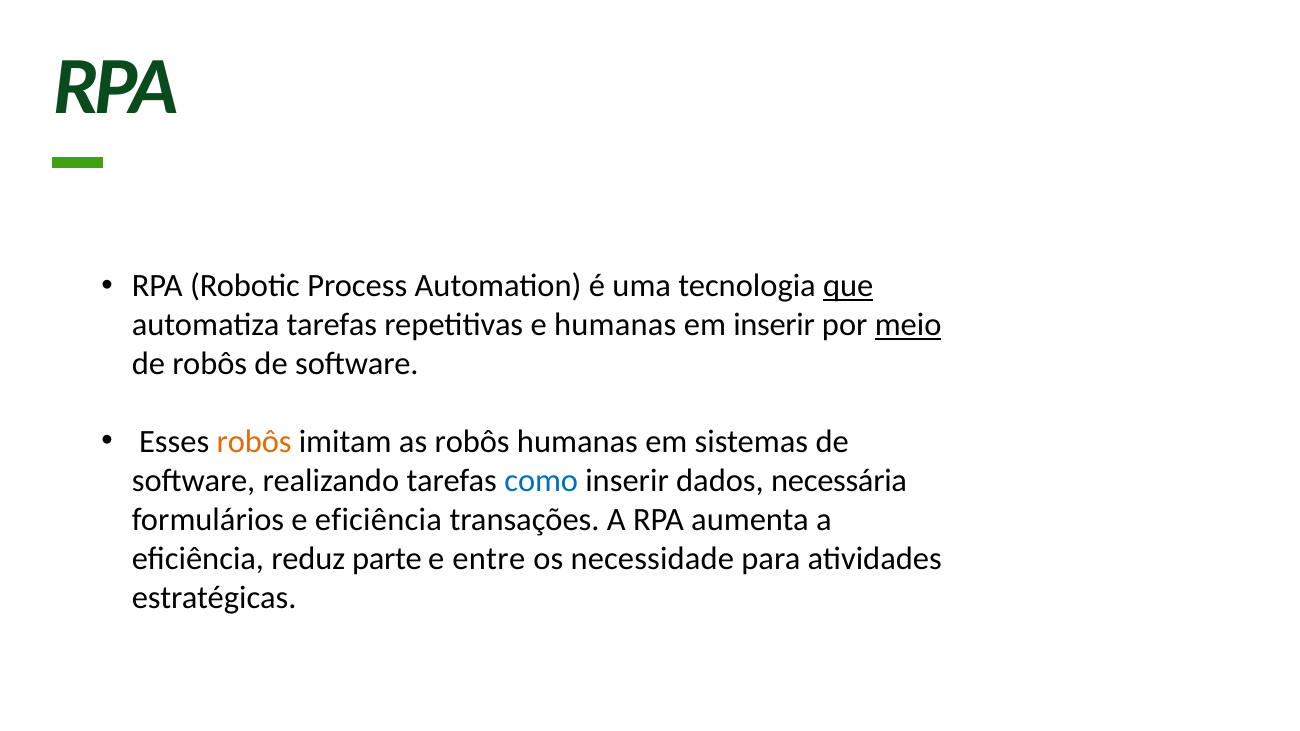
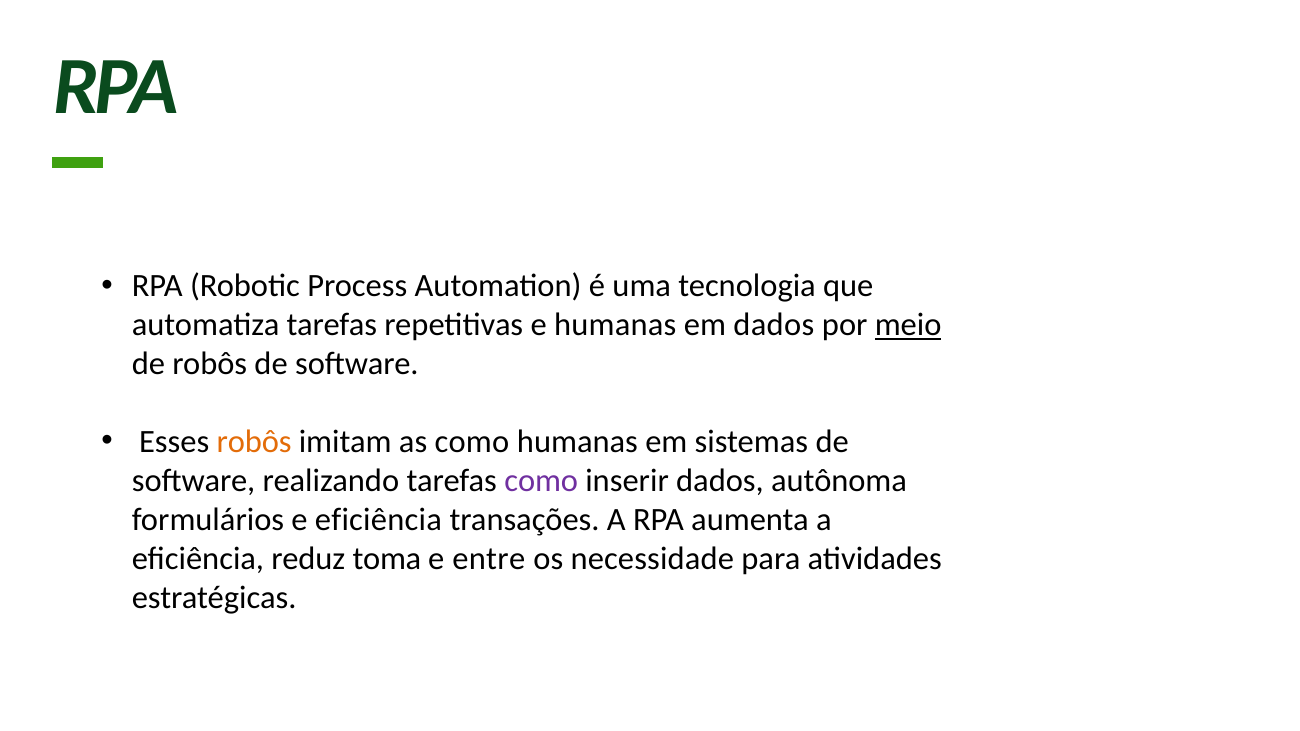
que underline: present -> none (848, 286)
em inserir: inserir -> dados (774, 325)
as robôs: robôs -> como (472, 442)
como colour: blue -> purple (541, 481)
necessária: necessária -> autônoma (839, 481)
parte: parte -> toma (387, 559)
